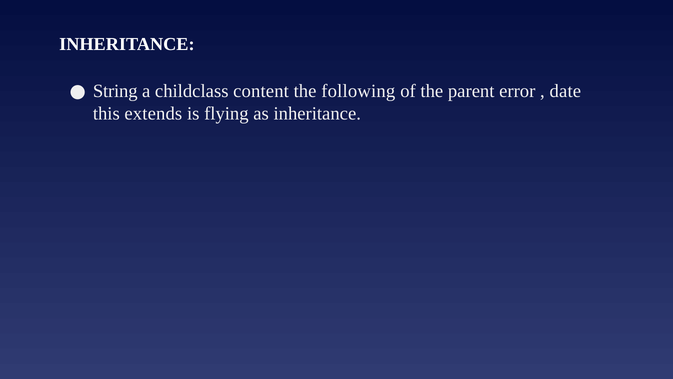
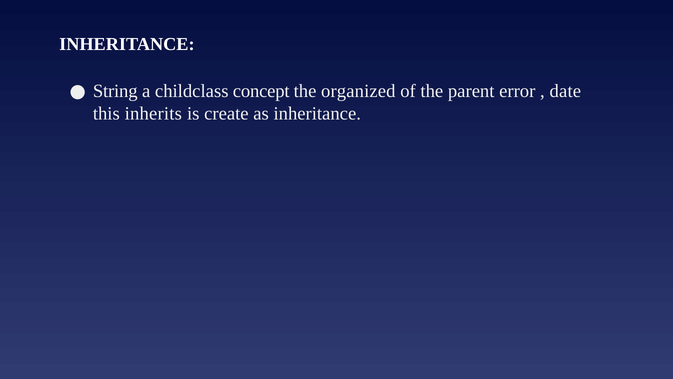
content: content -> concept (261, 91)
following: following -> organized (358, 91)
extends: extends -> inherits (153, 113)
flying: flying -> create (226, 113)
